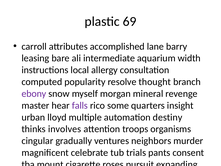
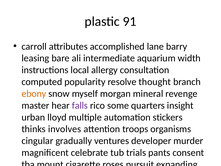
69: 69 -> 91 (130, 21)
ebony colour: purple -> orange (34, 94)
destiny: destiny -> stickers (168, 117)
neighbors: neighbors -> developer (151, 141)
